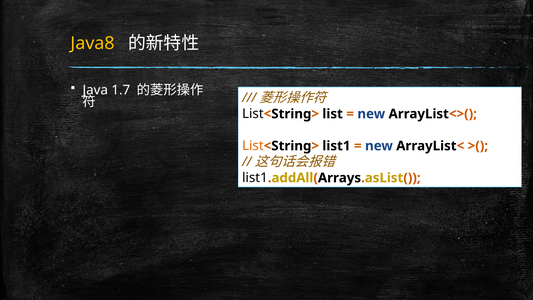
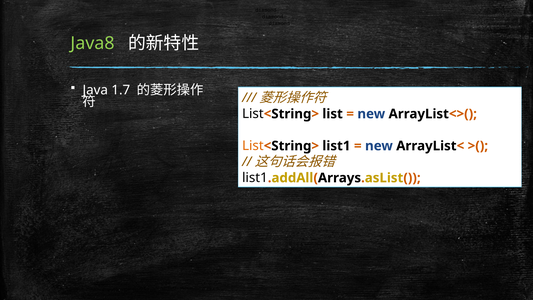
Java8 colour: yellow -> light green (93, 43)
